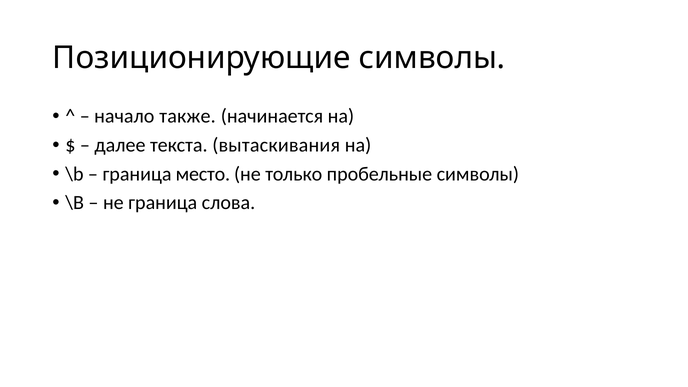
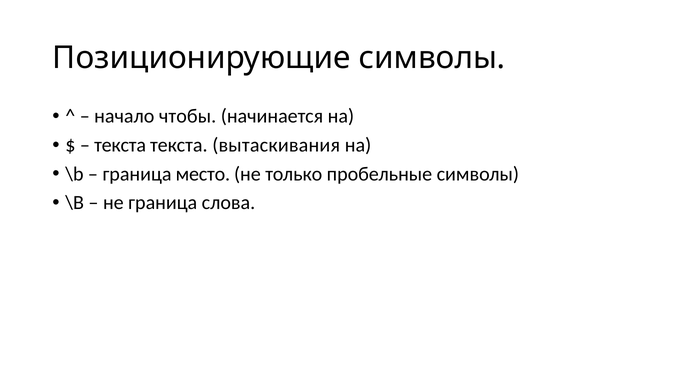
также: также -> чтобы (188, 116)
далее: далее -> текста (120, 145)
